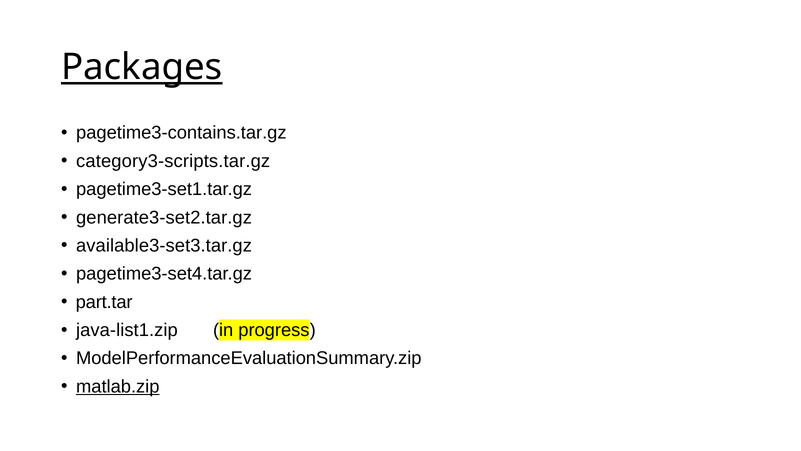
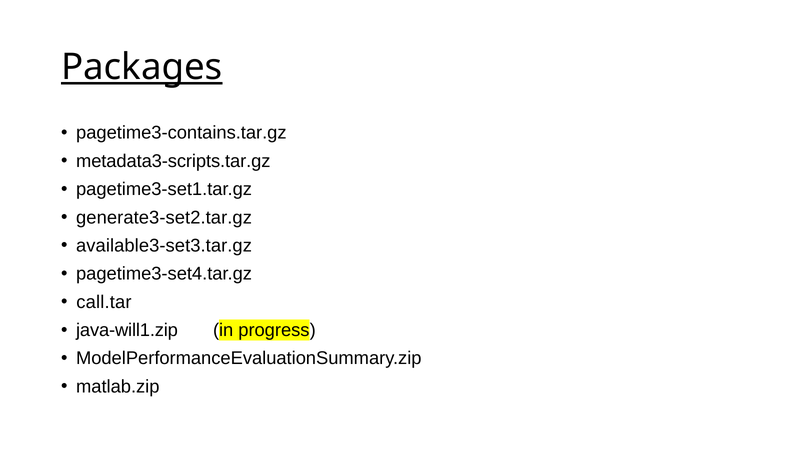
category3-scripts.tar.gz: category3-scripts.tar.gz -> metadata3-scripts.tar.gz (173, 161)
part.tar: part.tar -> call.tar (104, 302)
java-list1.zip: java-list1.zip -> java-will1.zip (127, 330)
matlab.zip underline: present -> none (118, 386)
